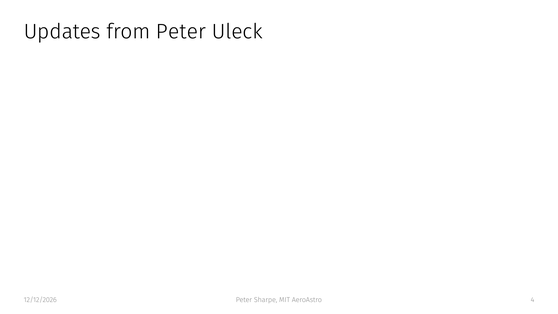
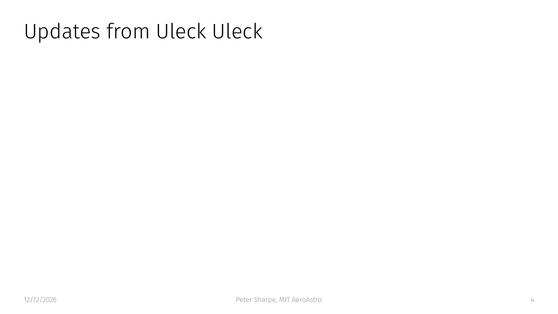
from Peter: Peter -> Uleck (181, 32)
